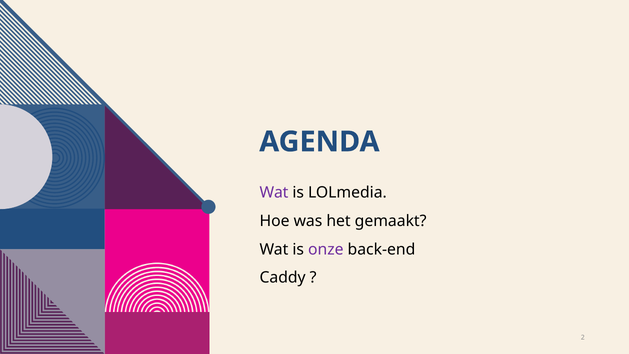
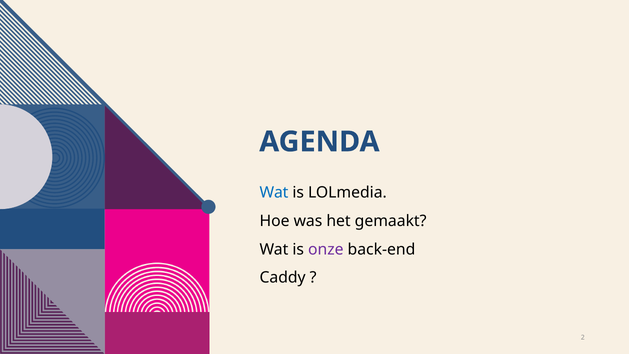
Wat colour: purple -> blue (274, 193)
